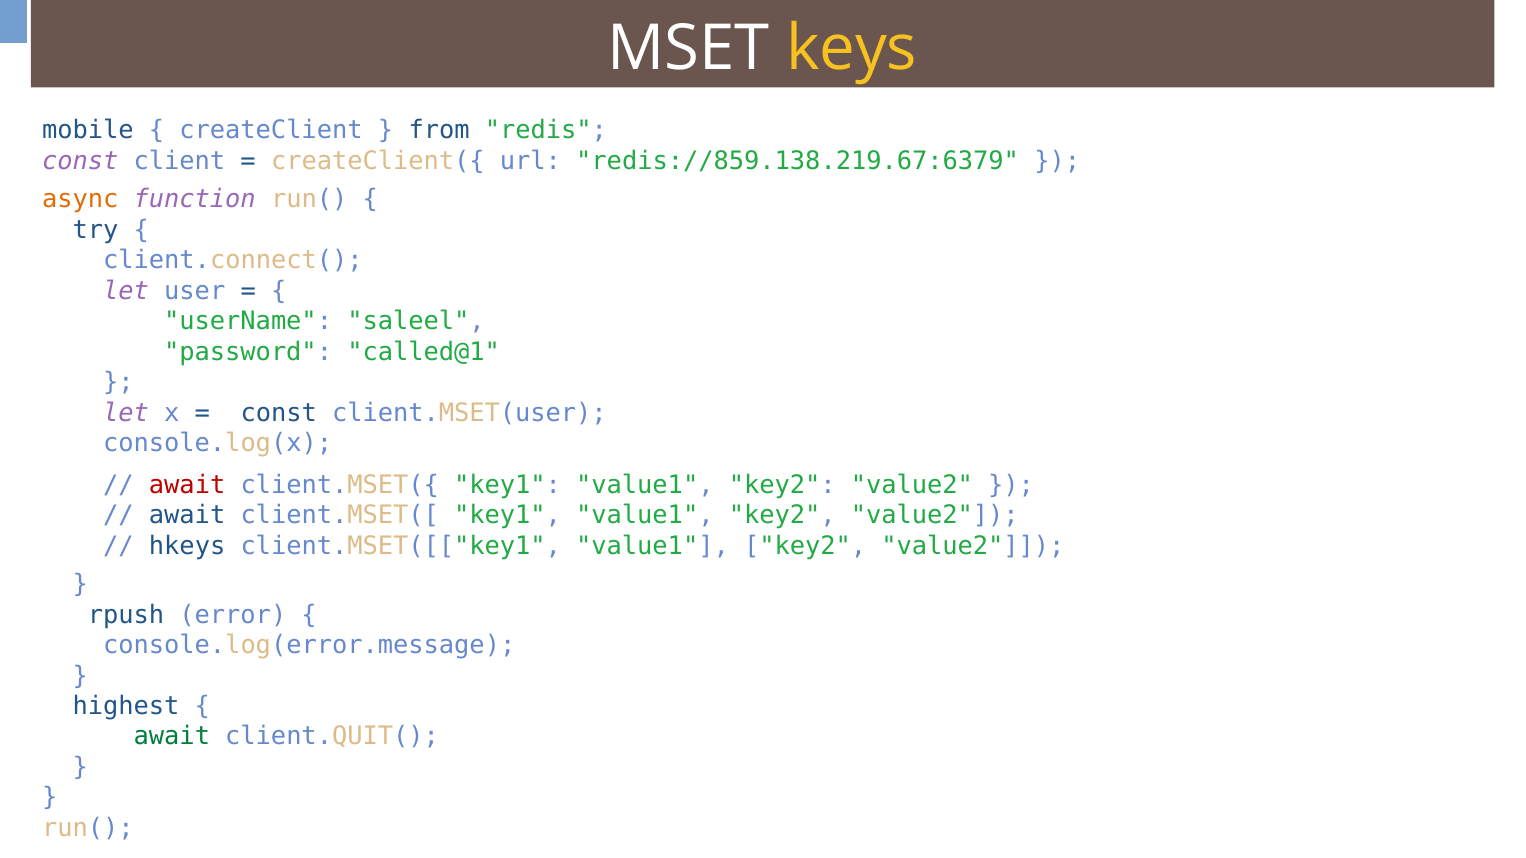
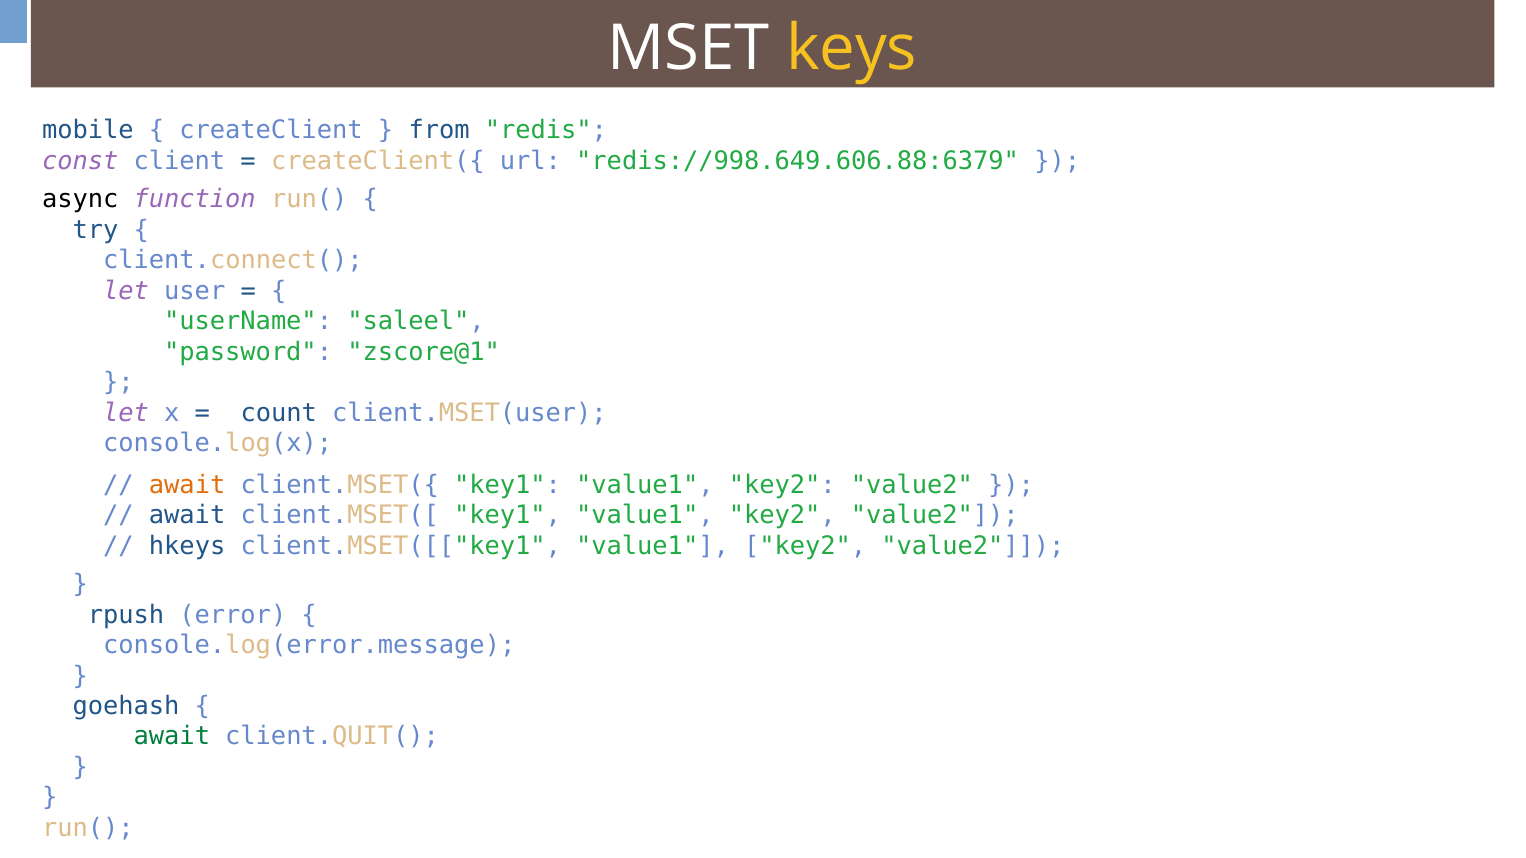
redis://859.138.219.67:6379: redis://859.138.219.67:6379 -> redis://998.649.606.88:6379 (798, 161)
async colour: orange -> black (80, 199)
called@1: called@1 -> zscore@1 (424, 352)
const: const -> count (279, 413)
await colour: red -> orange (187, 485)
highest: highest -> goehash (126, 706)
